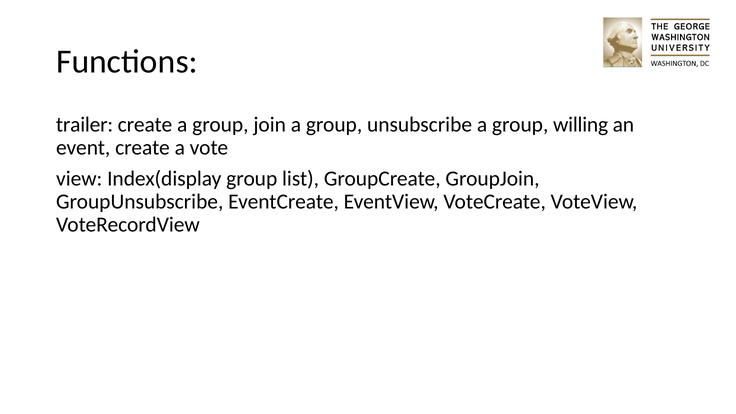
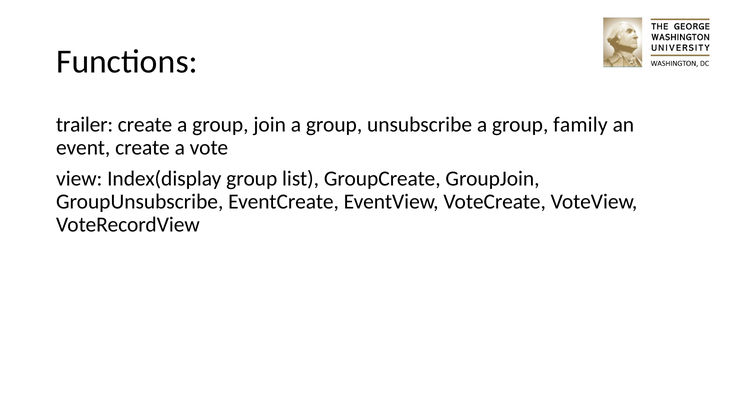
willing: willing -> family (580, 124)
